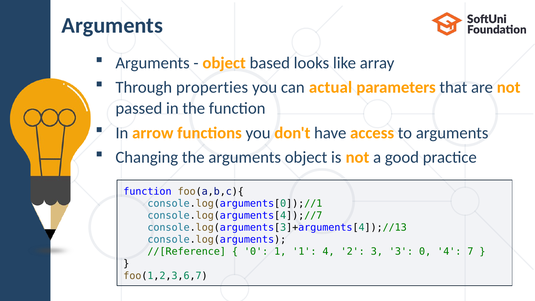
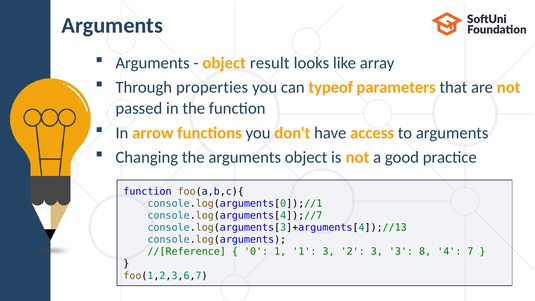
based: based -> result (270, 63)
actual: actual -> typeof (331, 87)
1 4: 4 -> 3 (329, 252)
3 0: 0 -> 8 (425, 252)
